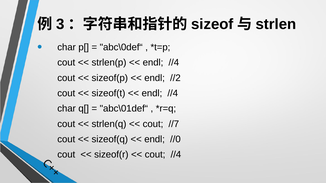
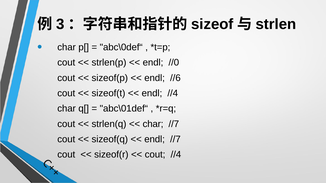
//4: //4 -> //0 (174, 63)
//2: //2 -> //6 (175, 78)
cout: cout -> char (153, 124)
endl //0: //0 -> //7 (175, 140)
